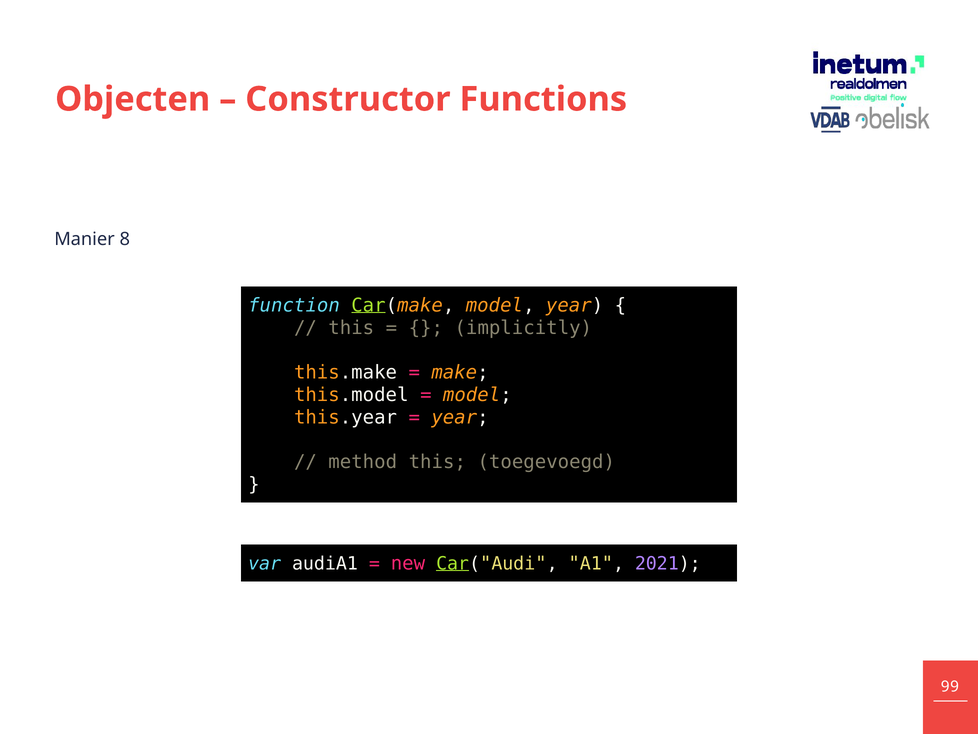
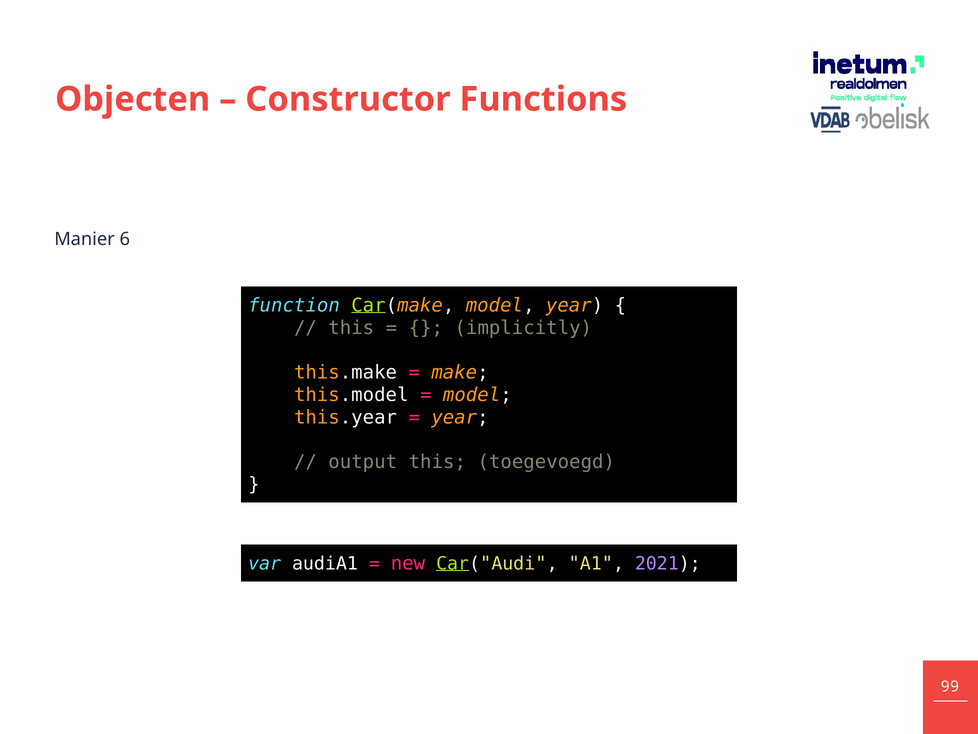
8: 8 -> 6 (125, 239)
method: method -> output (363, 462)
